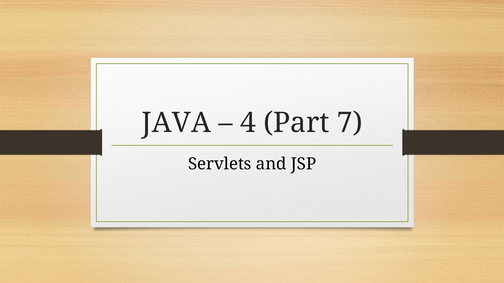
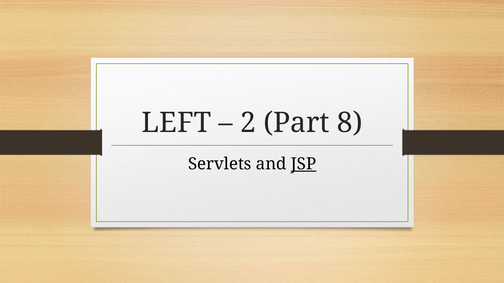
JAVA: JAVA -> LEFT (176, 123)
4: 4 -> 2 (248, 123)
7: 7 -> 8 (350, 123)
JSP underline: none -> present (304, 164)
